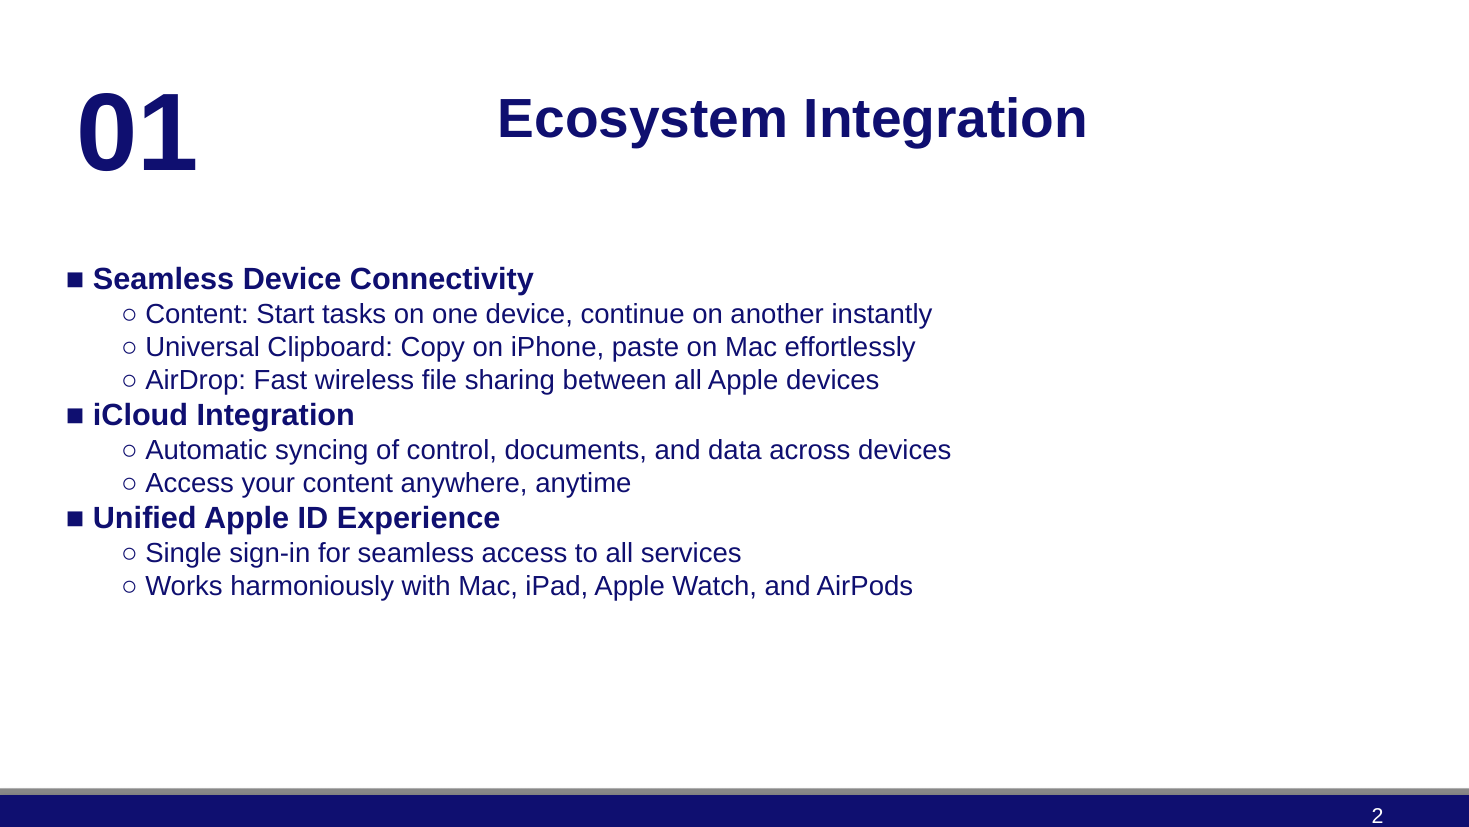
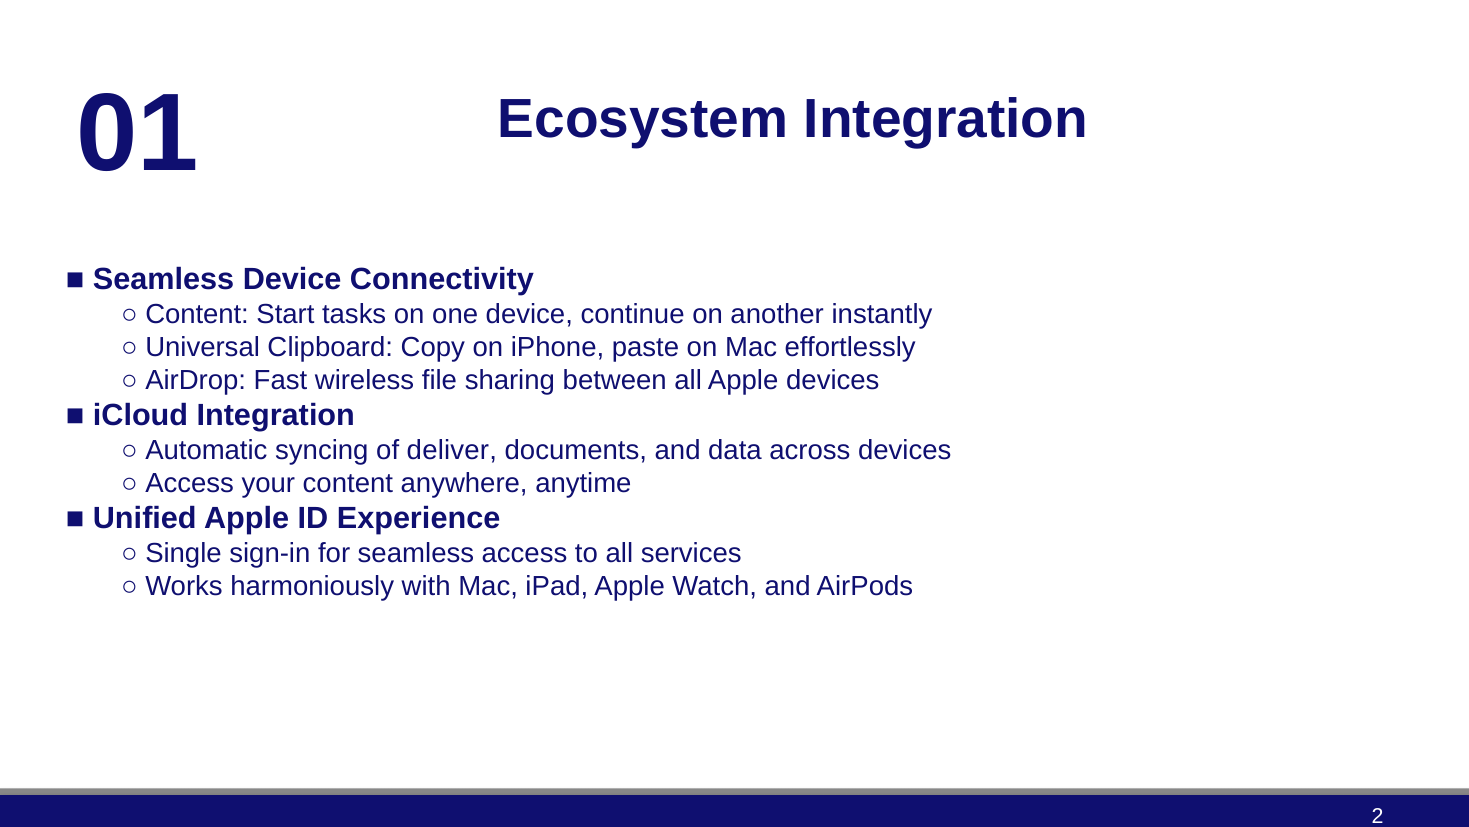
control: control -> deliver (452, 450)
